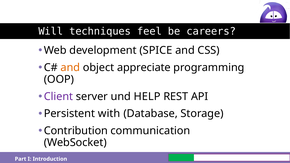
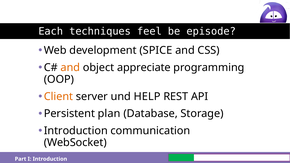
Will: Will -> Each (51, 31)
careers: careers -> episode (211, 31)
Client colour: purple -> orange (58, 97)
with: with -> plan (109, 114)
Contribution: Contribution -> Introduction (76, 131)
